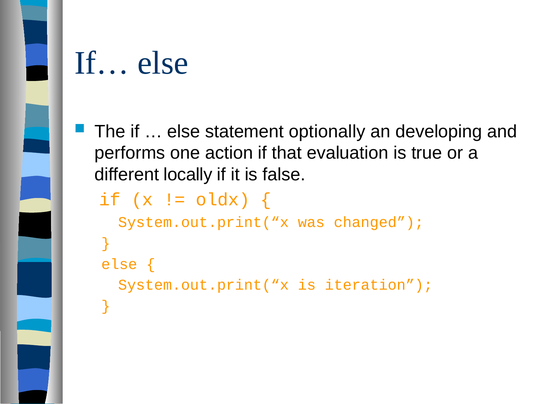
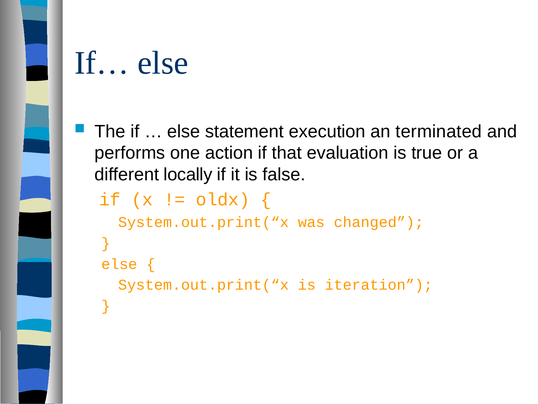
optionally: optionally -> execution (327, 131)
developing: developing -> terminated (439, 131)
